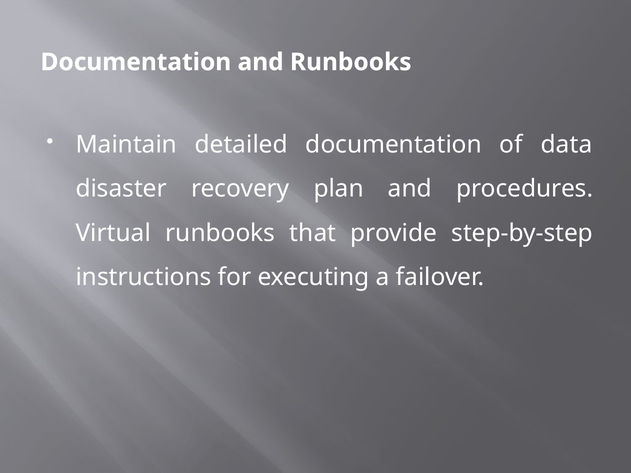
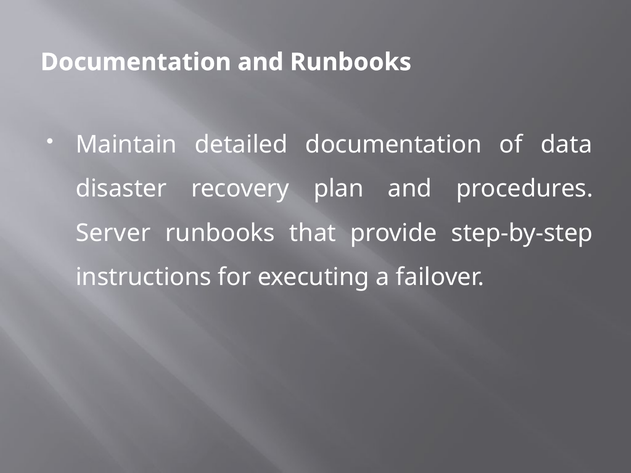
Virtual: Virtual -> Server (113, 233)
